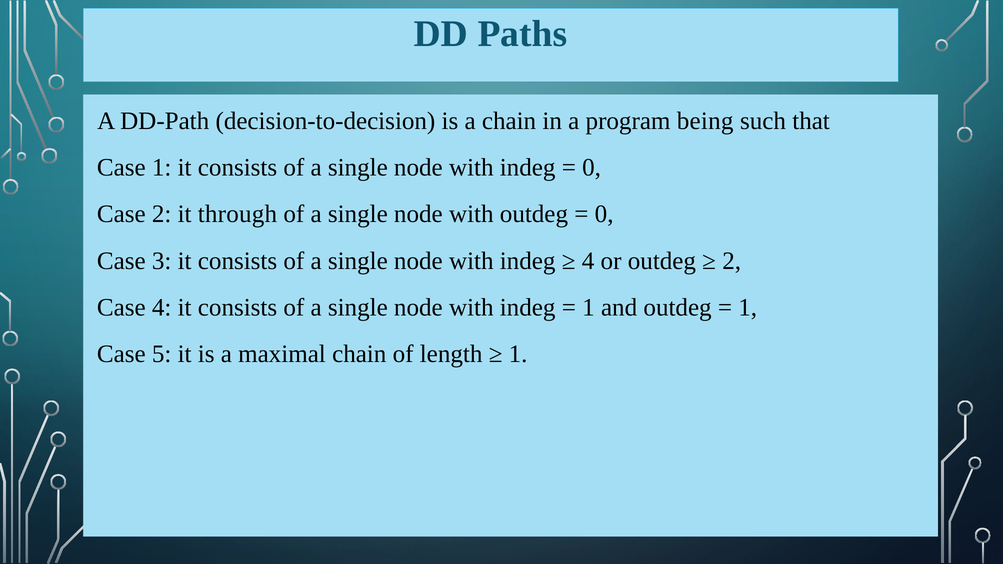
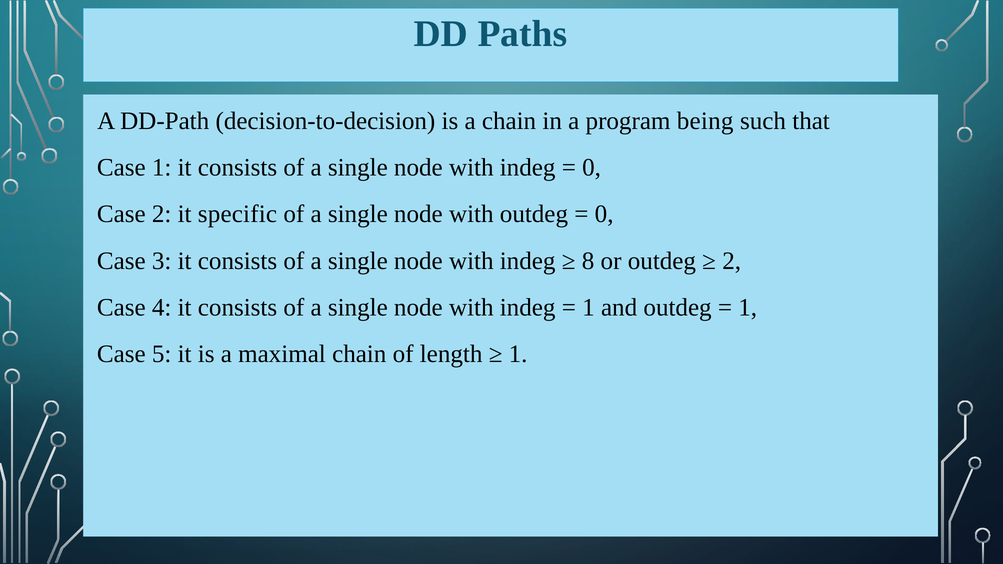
through: through -> specific (237, 214)
4: 4 -> 8 (588, 261)
